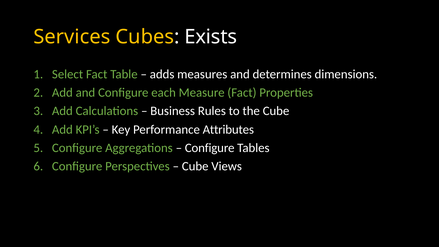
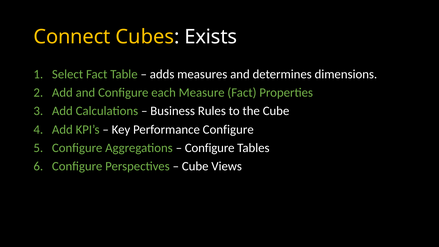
Services: Services -> Connect (72, 37)
Performance Attributes: Attributes -> Configure (228, 129)
